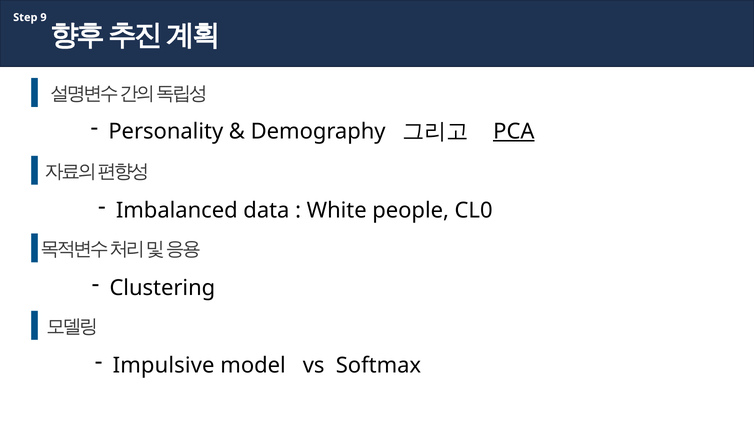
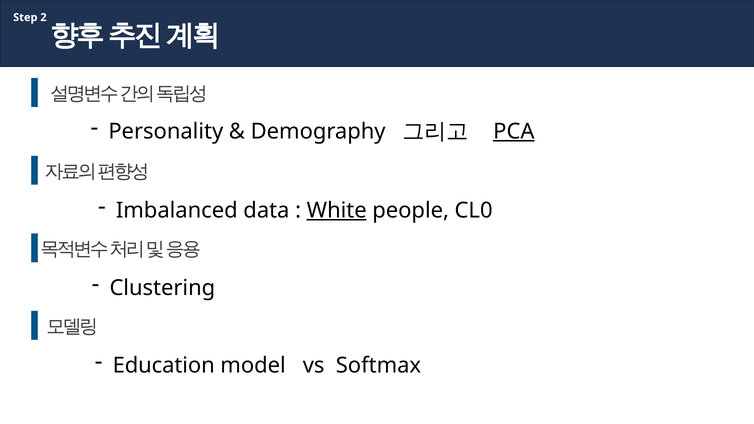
9: 9 -> 2 (43, 17)
White underline: none -> present (337, 210)
Impulsive: Impulsive -> Education (164, 365)
